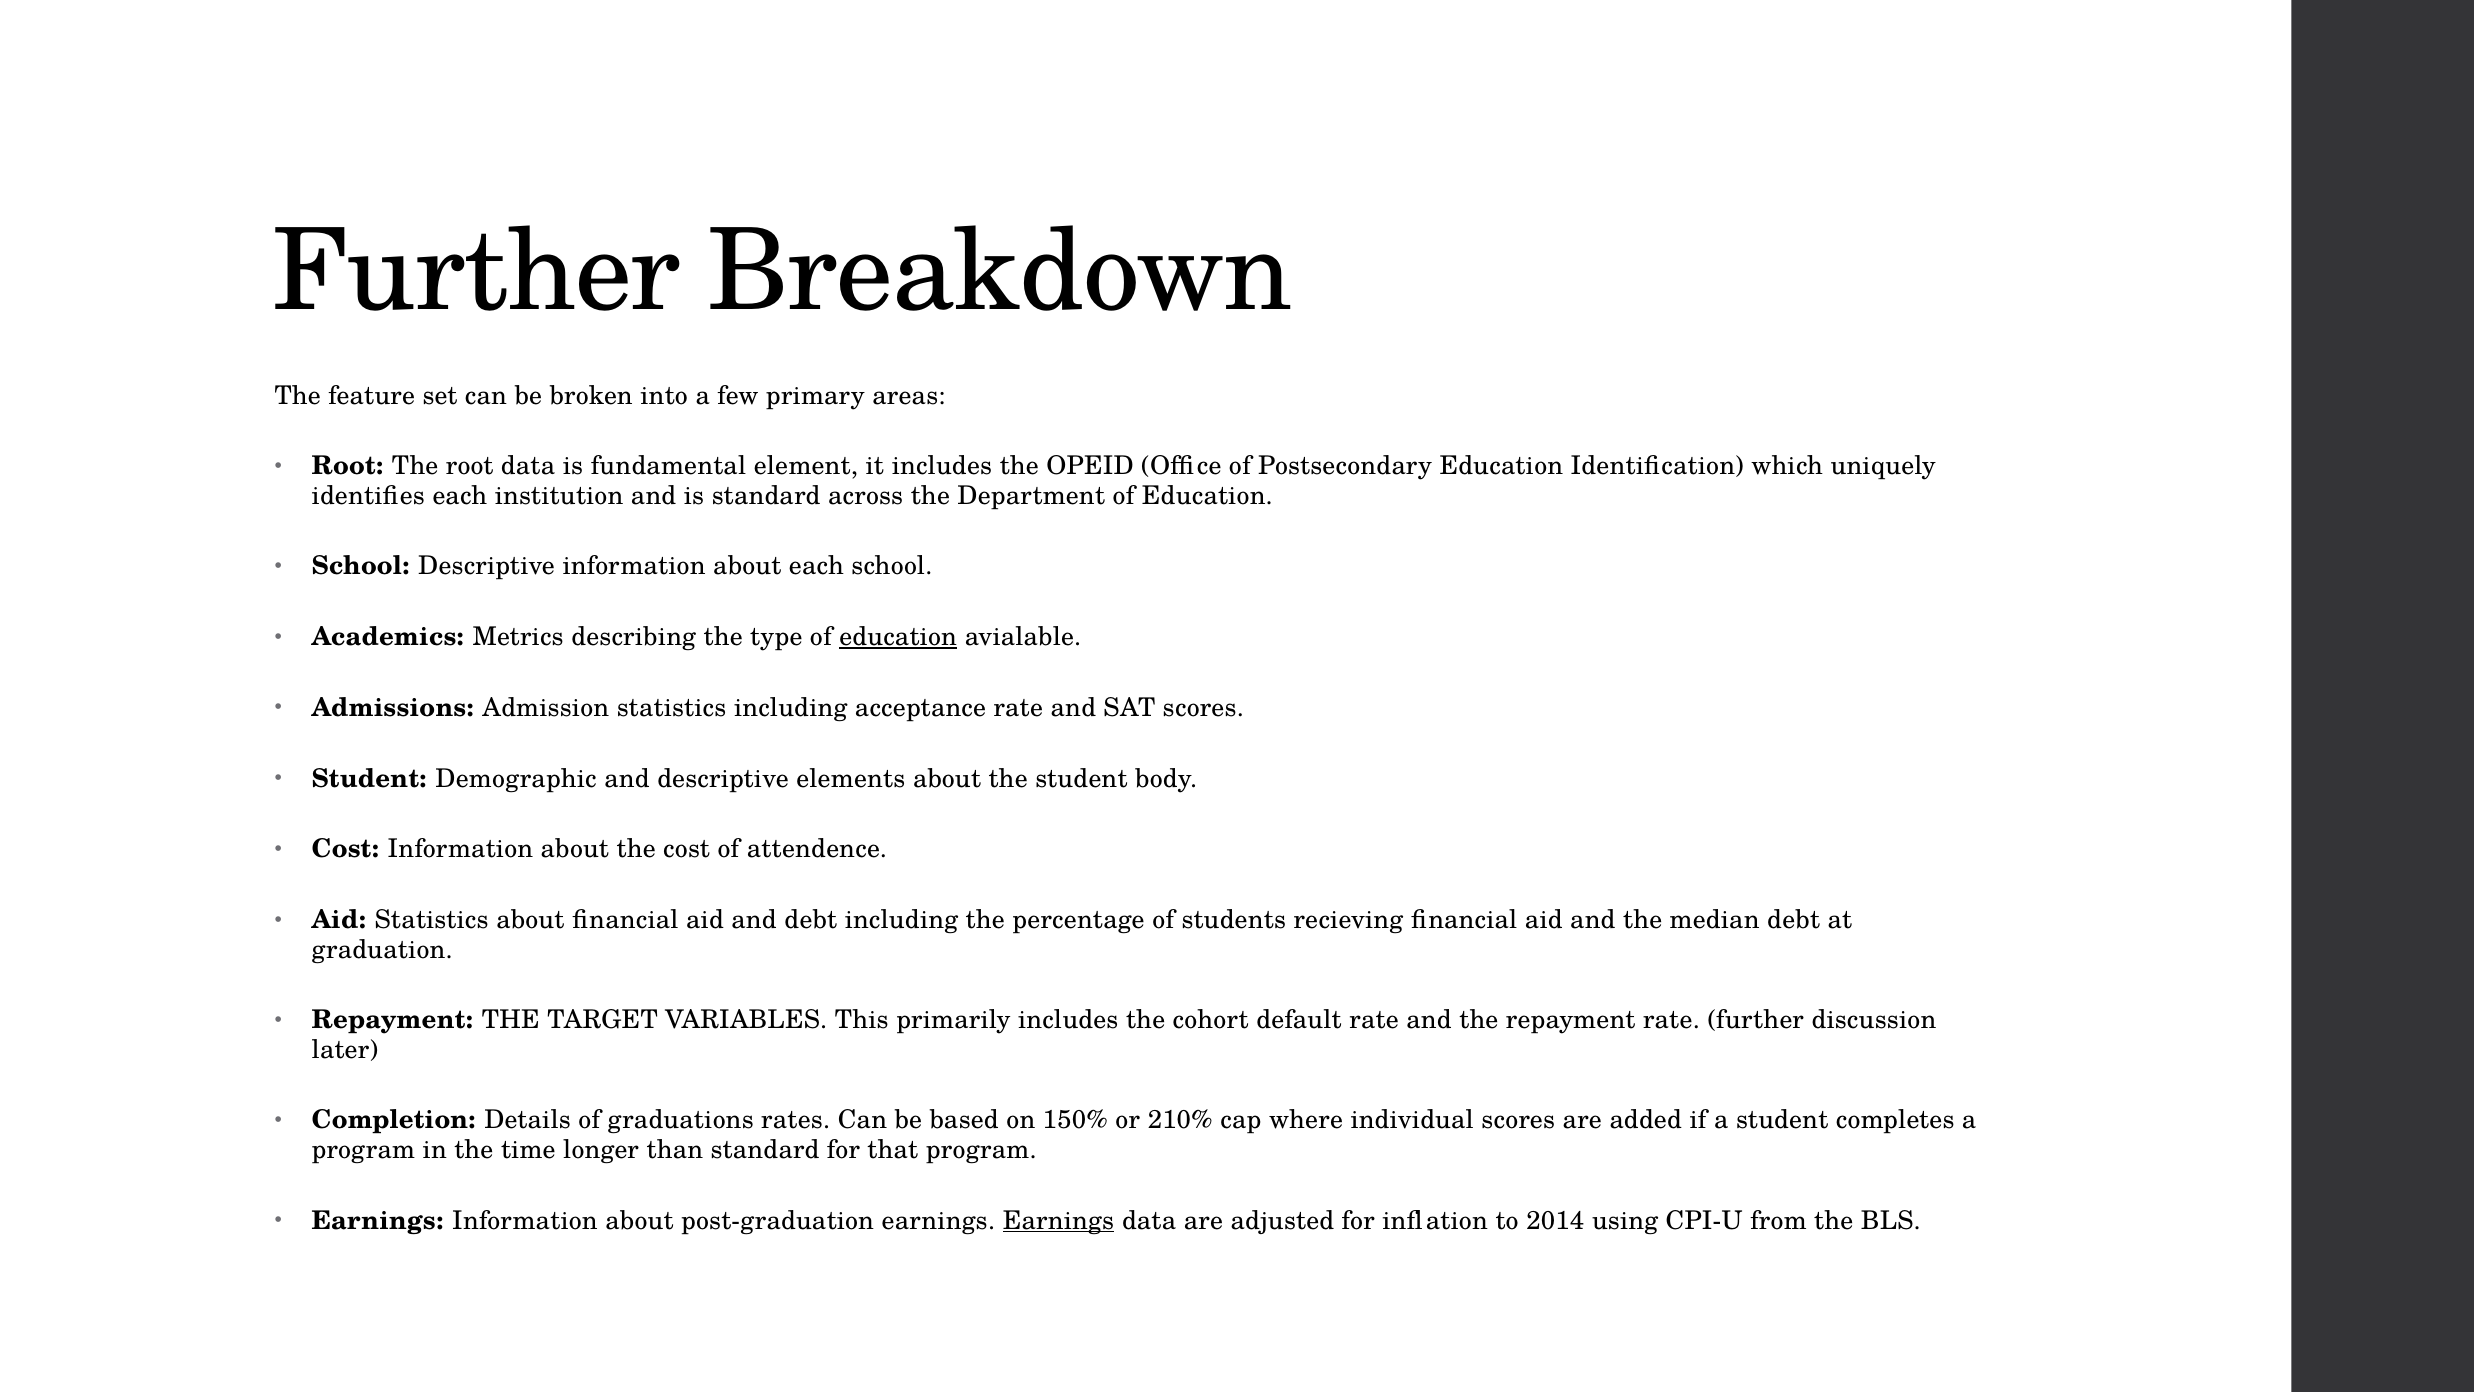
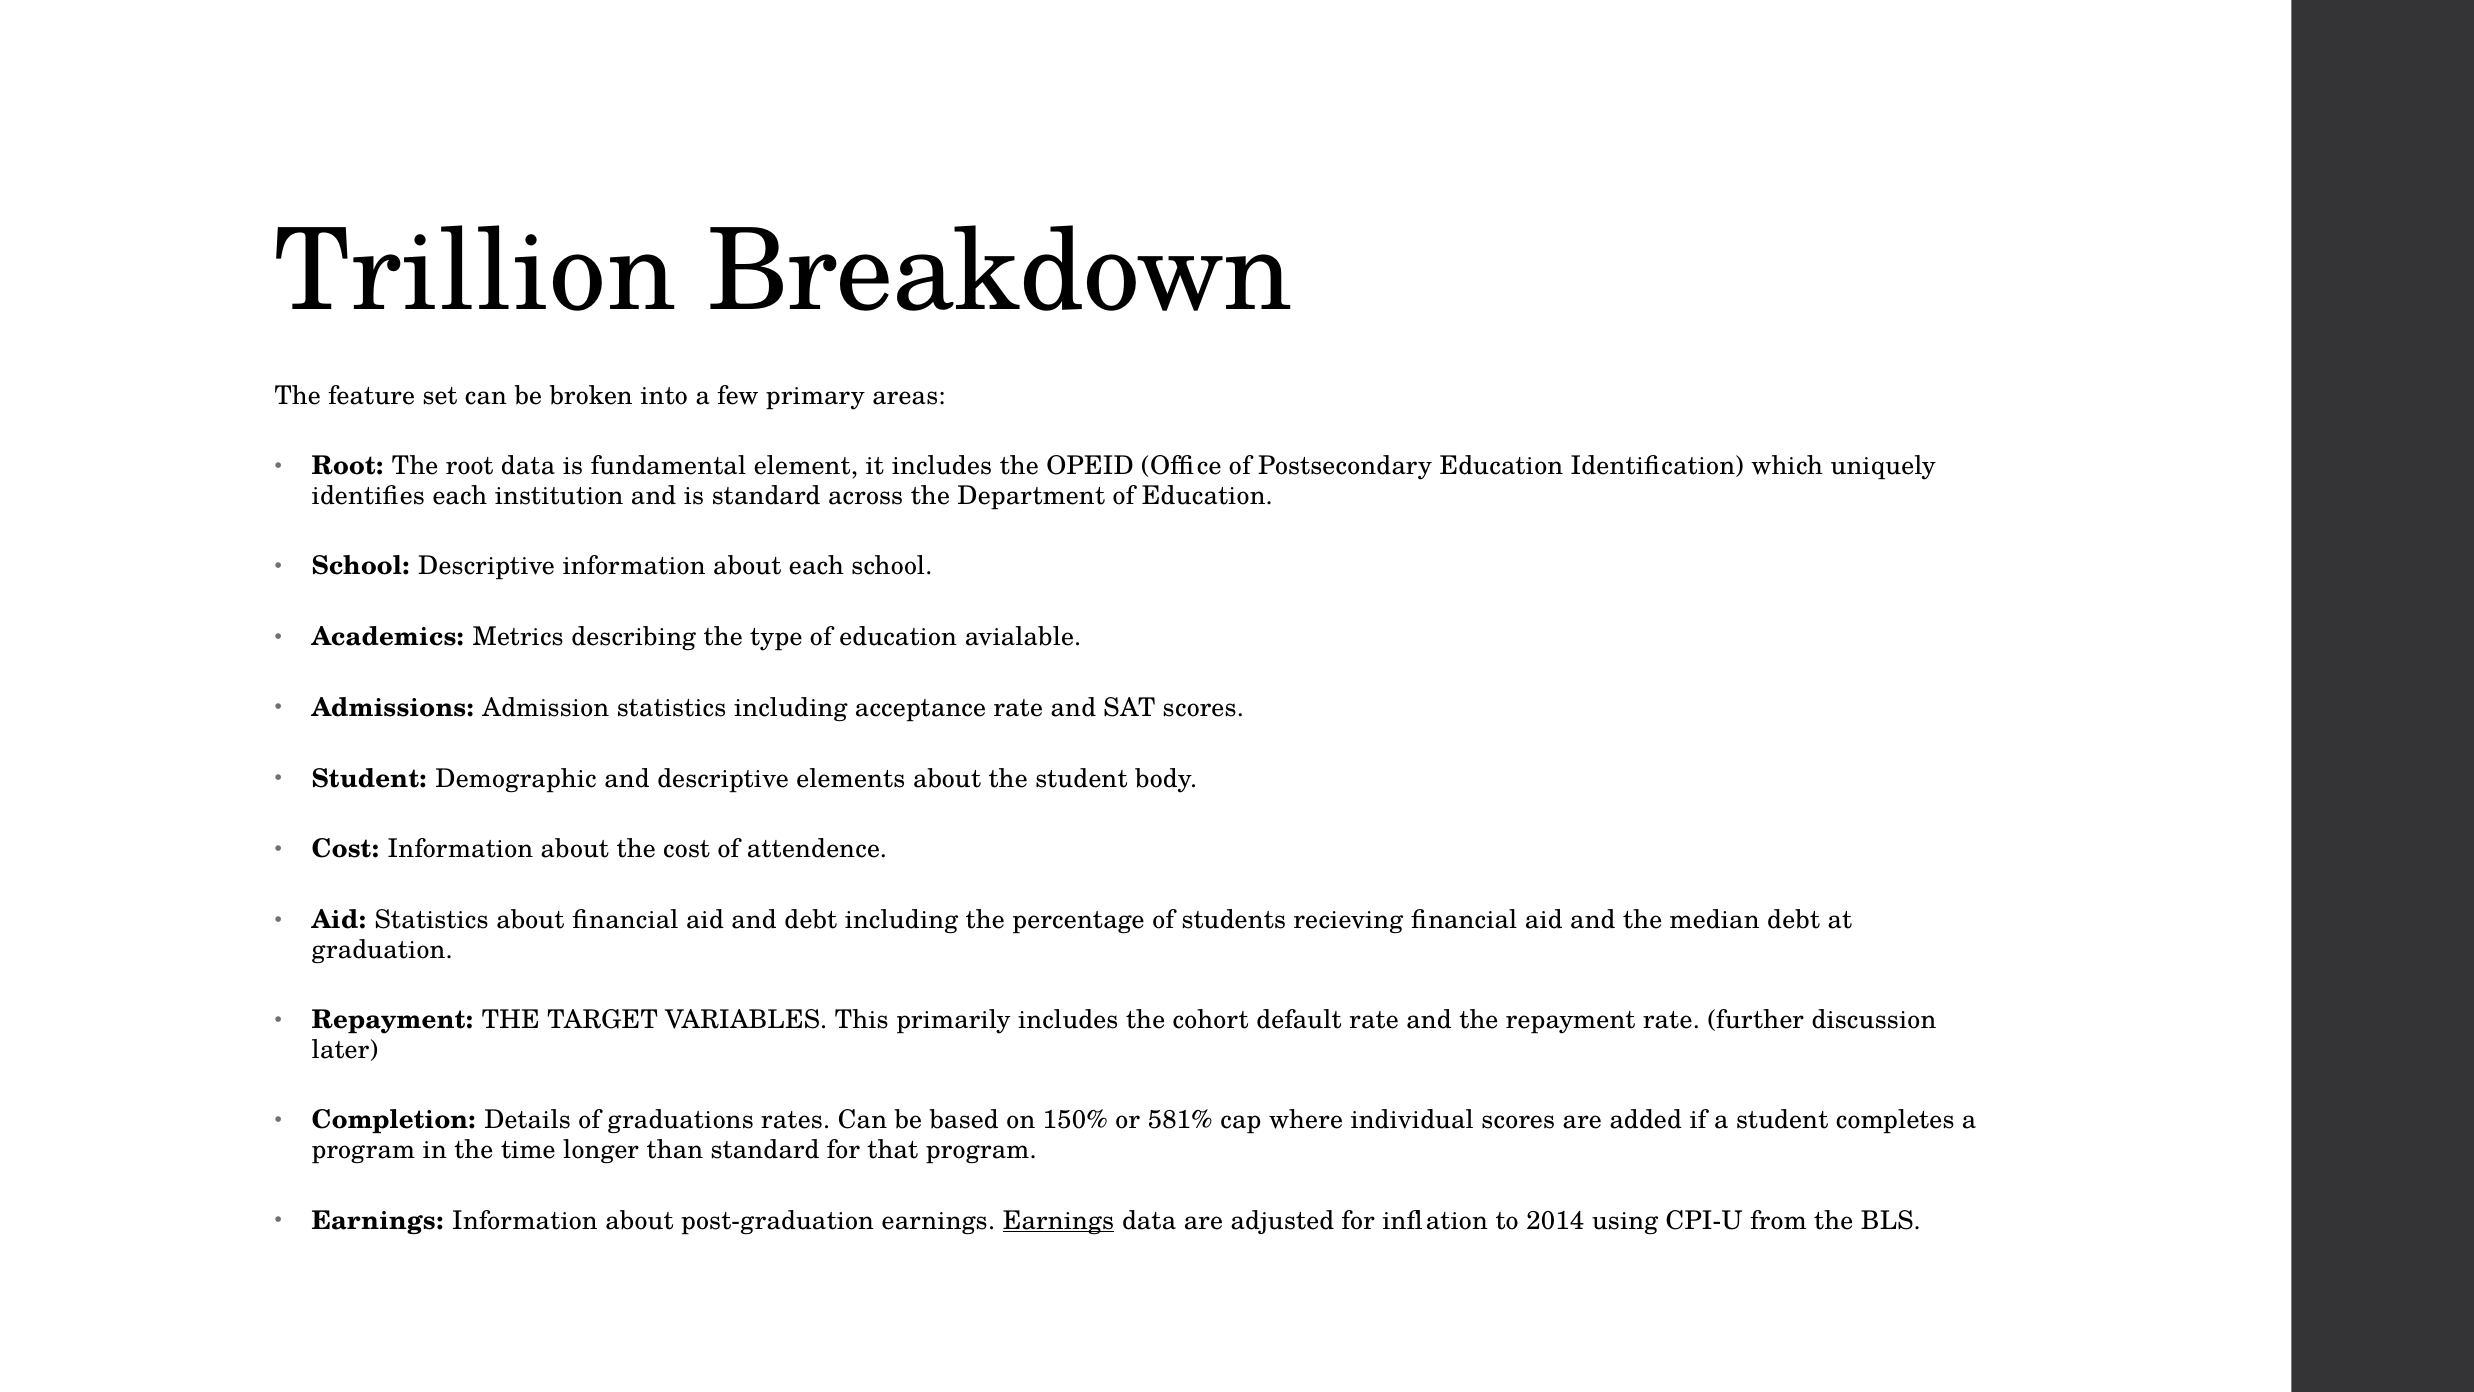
Further: Further -> Trillion (476, 272)
education underline: present -> none (898, 637)
210%: 210% -> 581% (1180, 1120)
